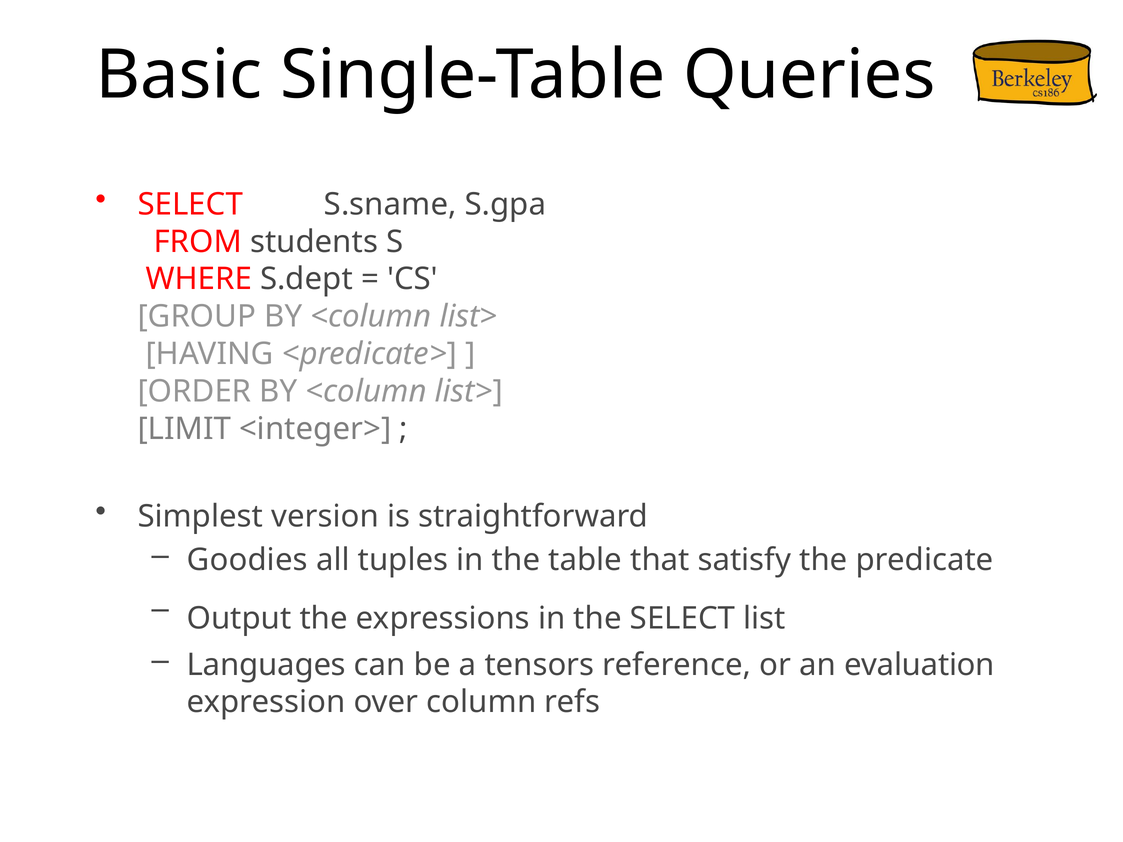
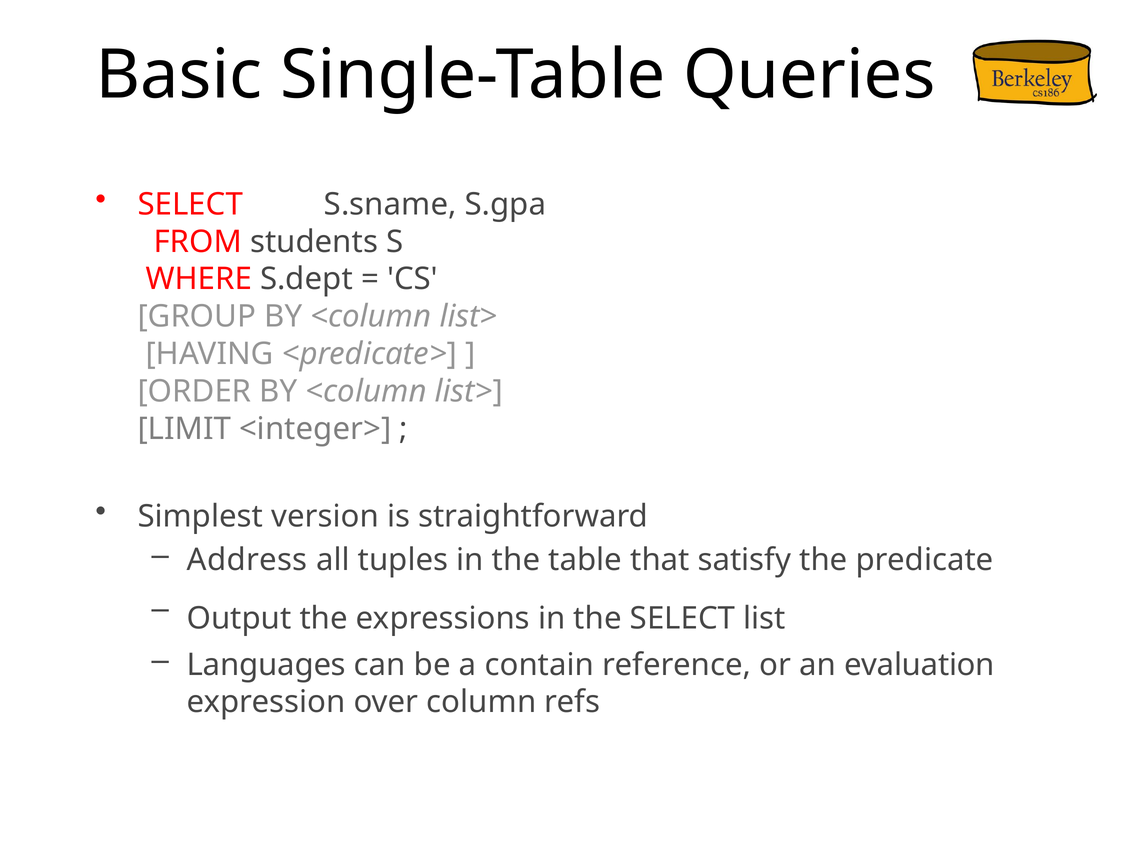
Goodies: Goodies -> Address (247, 560)
tensors: tensors -> contain (539, 665)
